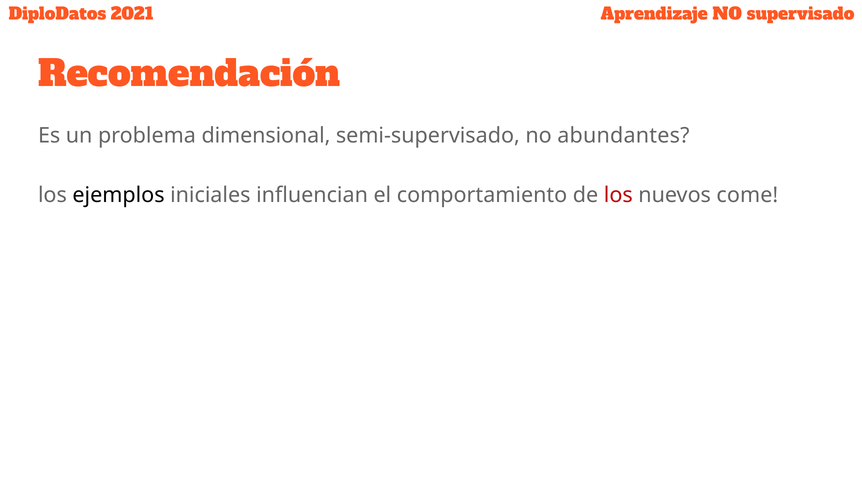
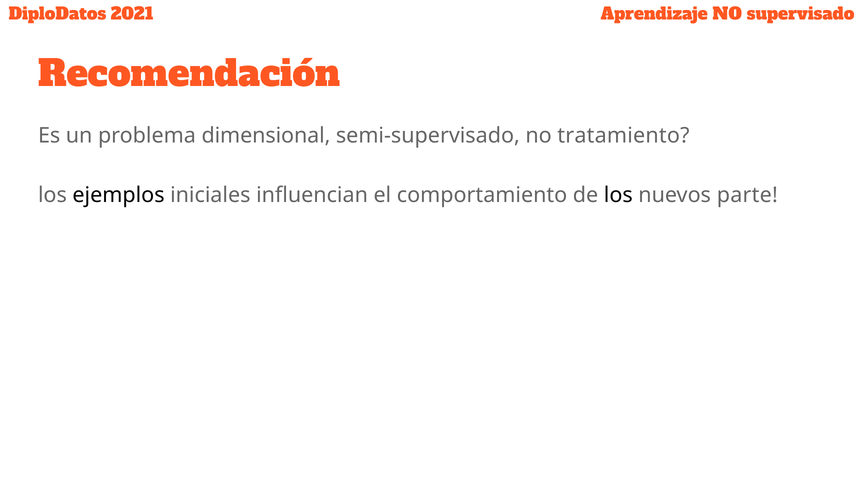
abundantes: abundantes -> tratamiento (623, 136)
los colour: red -> black (618, 195)
come: come -> parte (747, 195)
